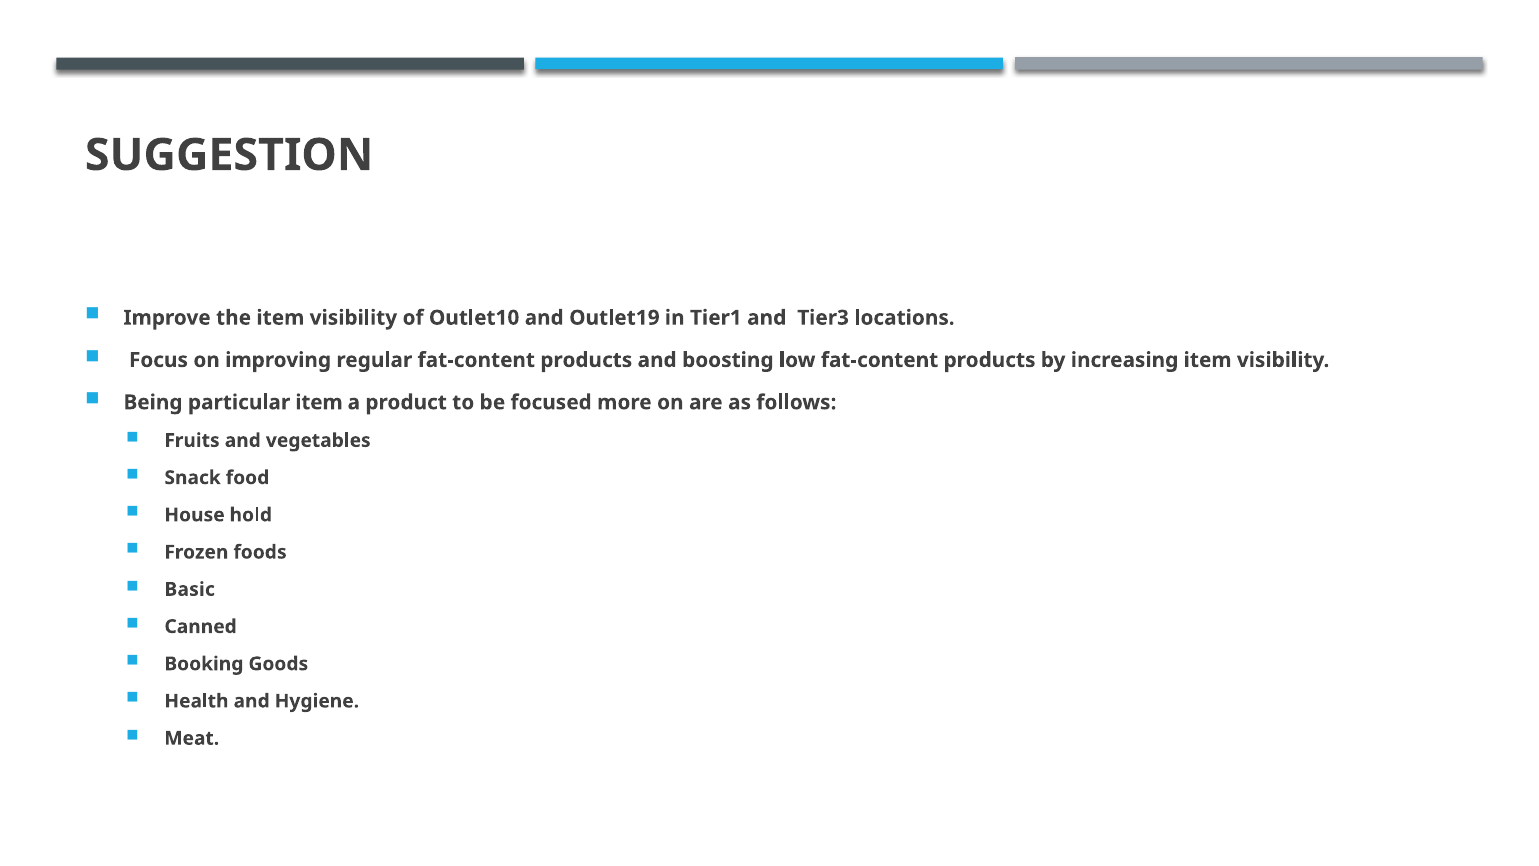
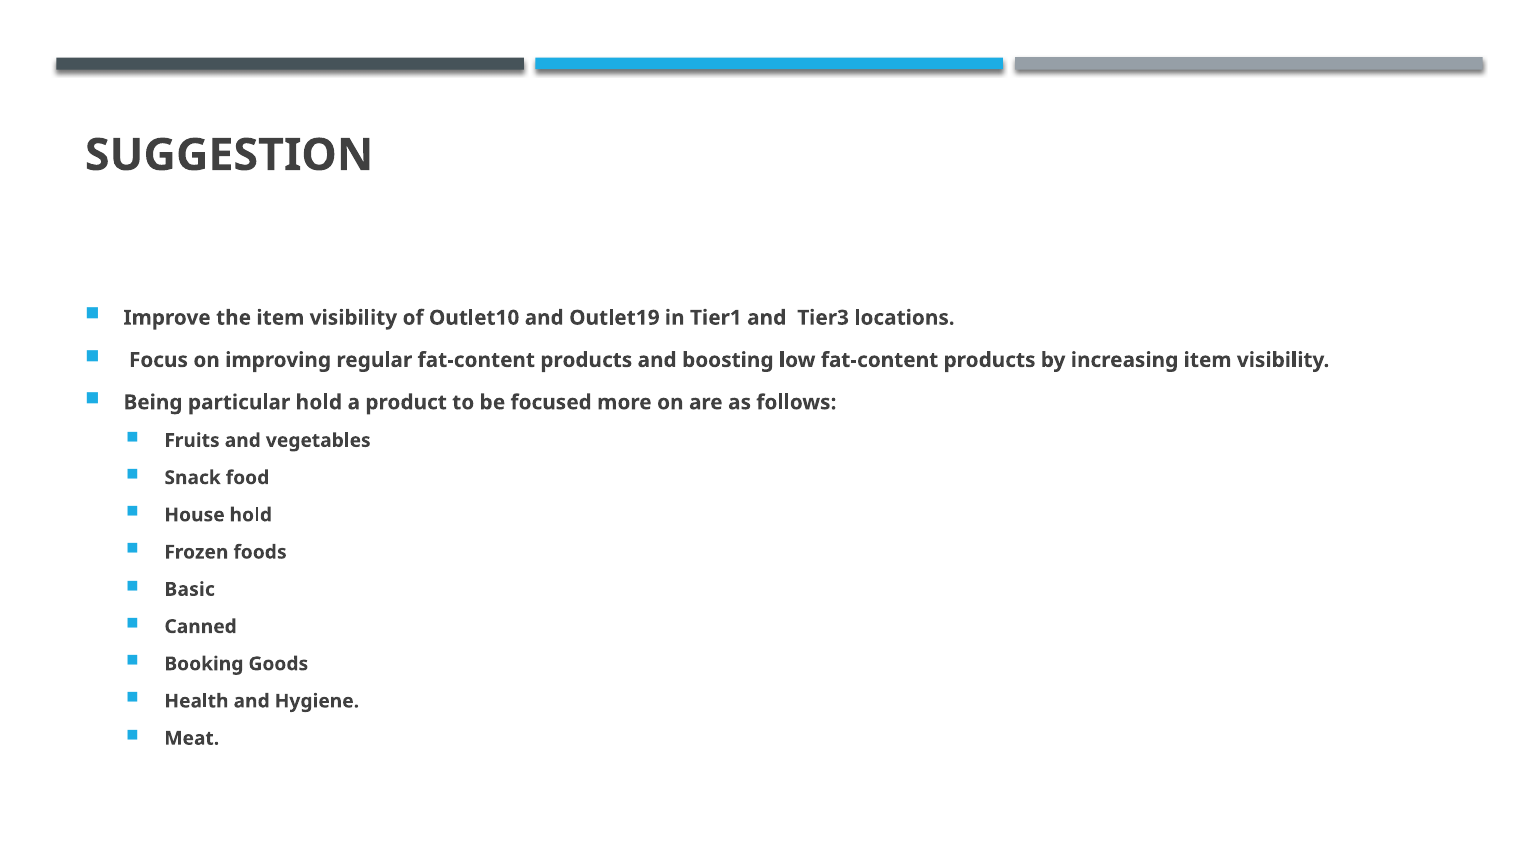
particular item: item -> hold (319, 402)
